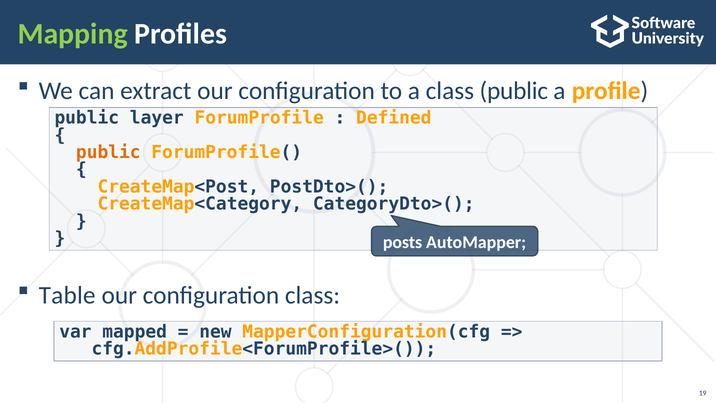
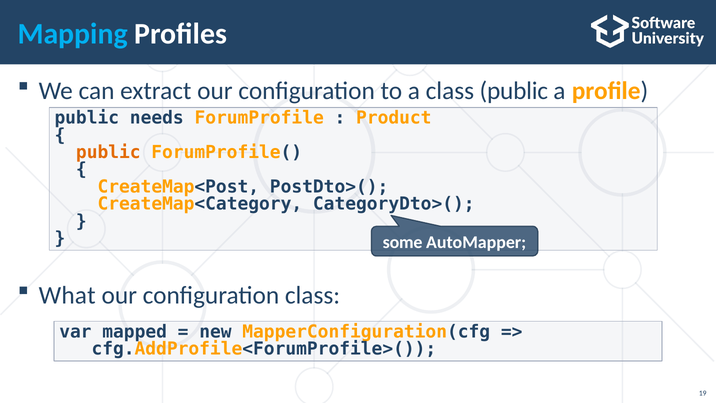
Mapping colour: light green -> light blue (73, 34)
layer: layer -> needs (157, 118)
Defined: Defined -> Product (394, 118)
posts: posts -> some (403, 242)
Table: Table -> What (67, 295)
